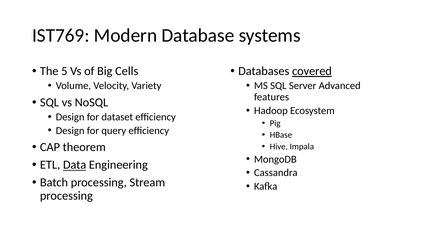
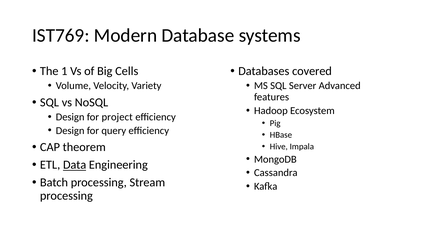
covered underline: present -> none (312, 71)
5: 5 -> 1 (64, 71)
dataset: dataset -> project (117, 117)
